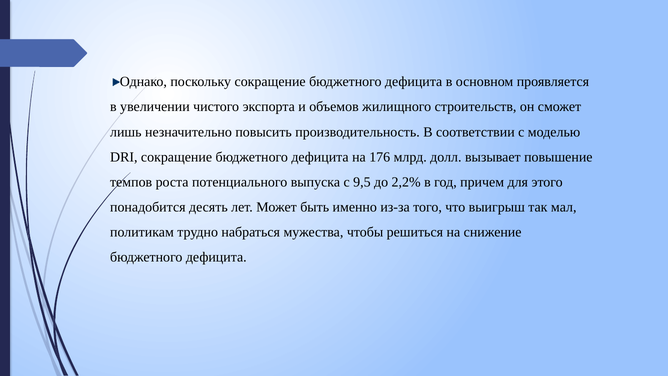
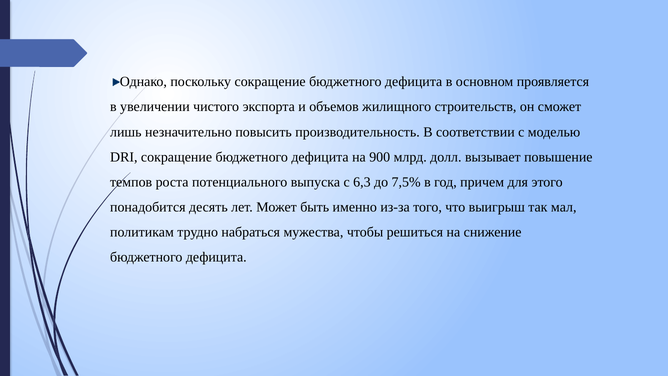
176: 176 -> 900 (380, 157)
9,5: 9,5 -> 6,3 (362, 182)
2,2%: 2,2% -> 7,5% (406, 182)
